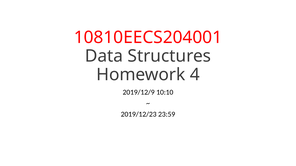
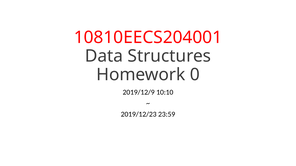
4: 4 -> 0 (195, 75)
